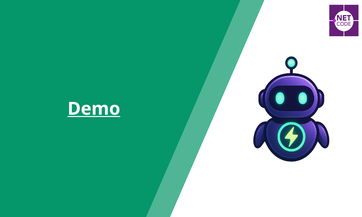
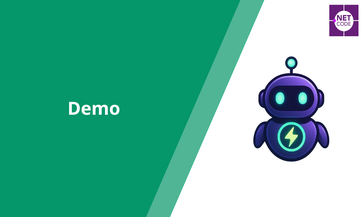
Demo underline: present -> none (94, 109)
